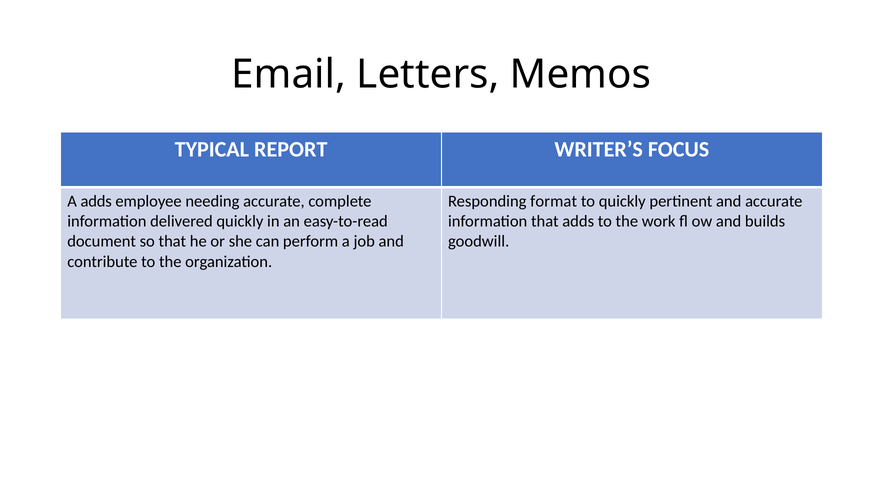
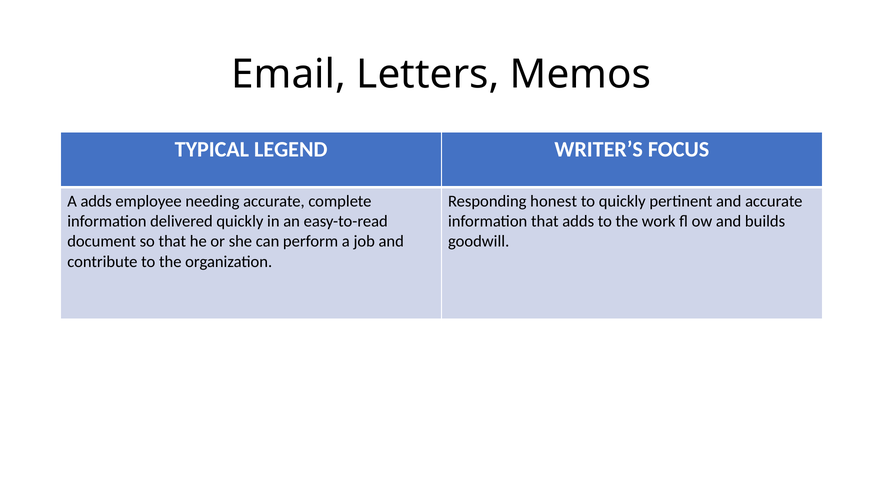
REPORT: REPORT -> LEGEND (291, 149)
format: format -> honest (554, 201)
